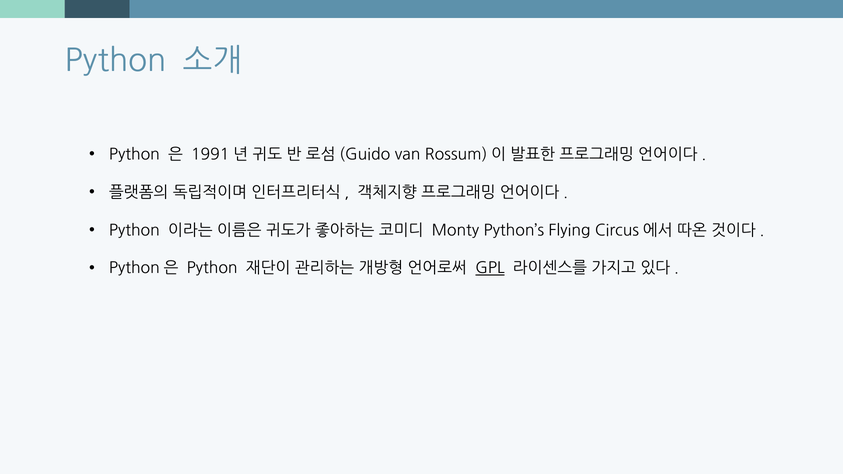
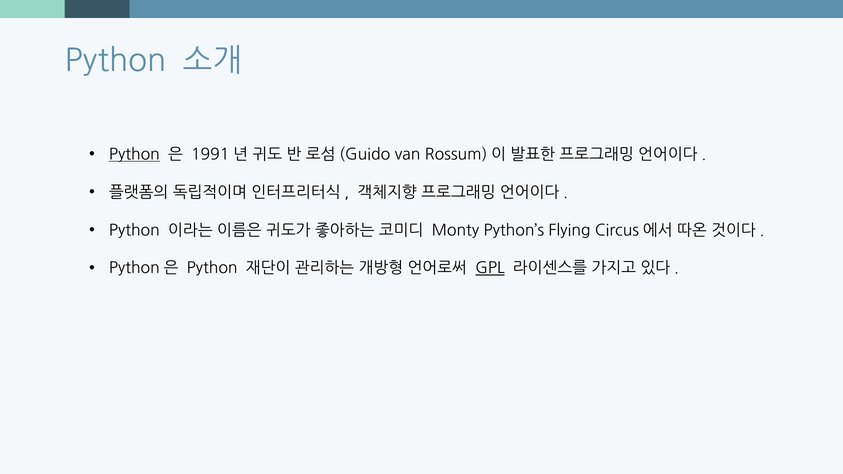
Python underline: none -> present (134, 155)
